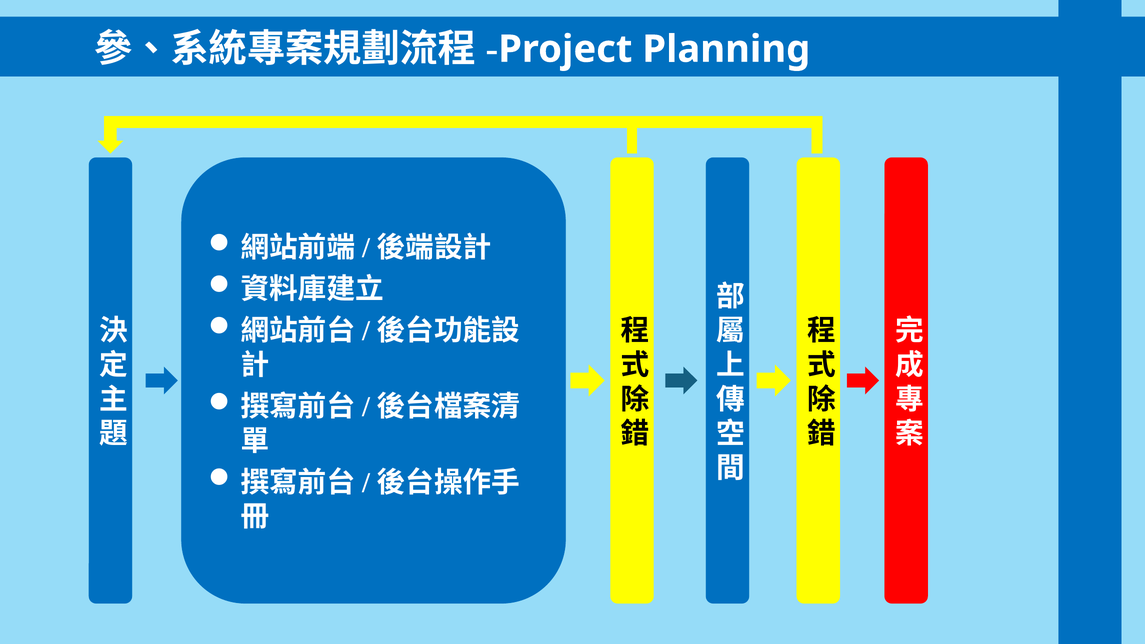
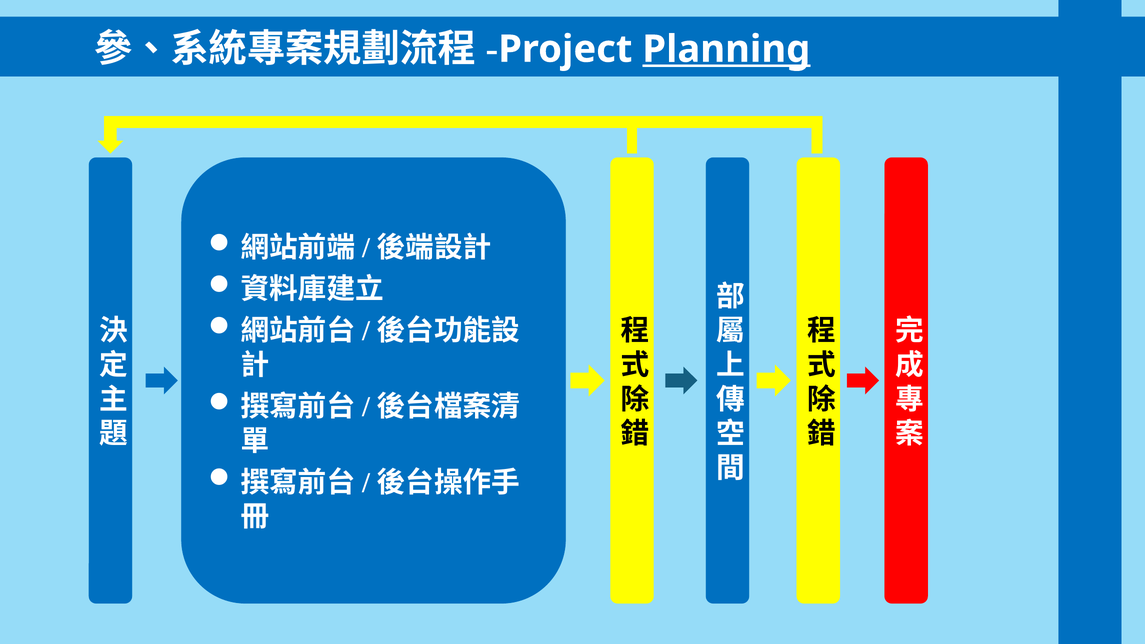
Planning underline: none -> present (726, 49)
